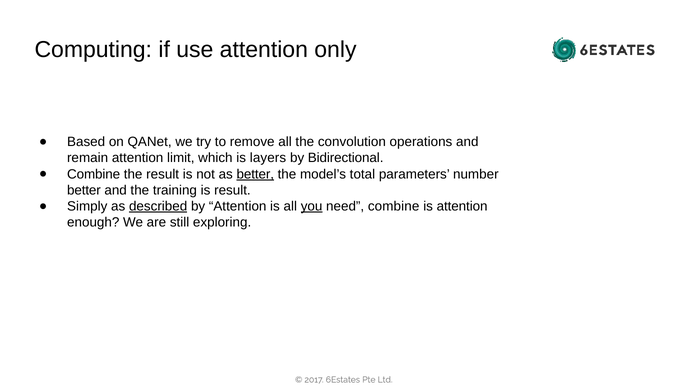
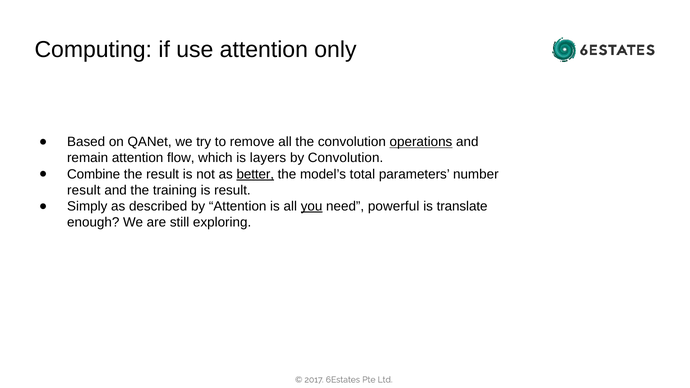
operations underline: none -> present (421, 142)
limit: limit -> flow (181, 158)
by Bidirectional: Bidirectional -> Convolution (346, 158)
better: better -> result (84, 190)
described underline: present -> none (158, 206)
need combine: combine -> powerful (394, 206)
is attention: attention -> translate (462, 206)
